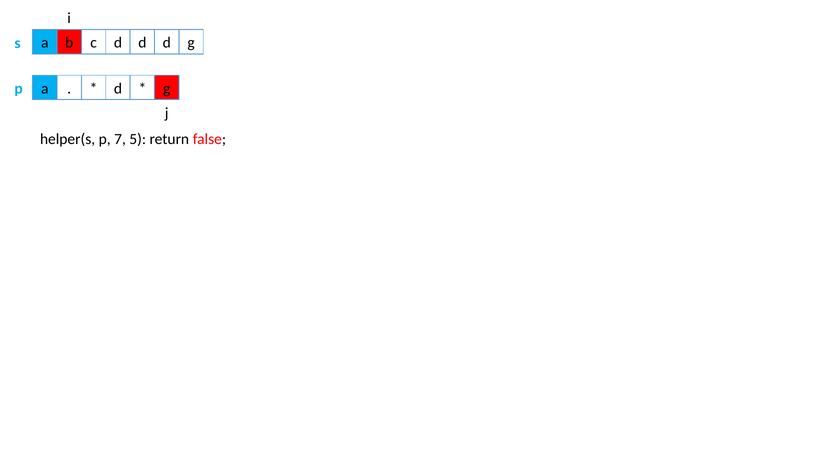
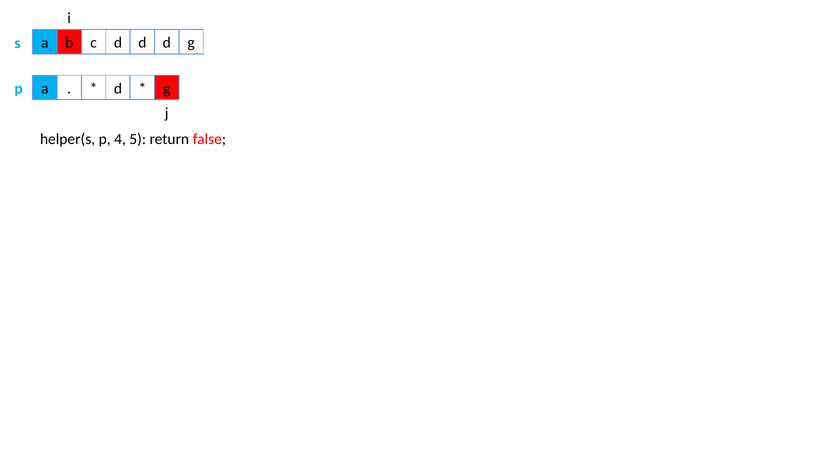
7: 7 -> 4 (120, 139)
